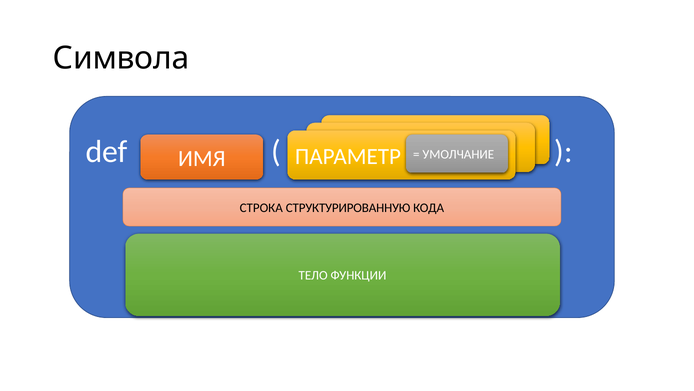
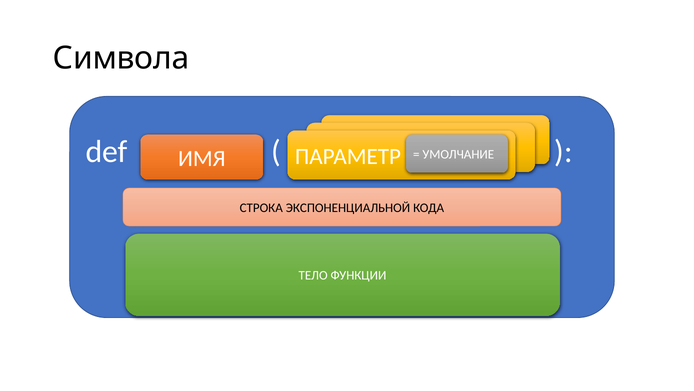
СТРУКТУРИРОВАННУЮ: СТРУКТУРИРОВАННУЮ -> ЭКСПОНЕНЦИАЛЬНОЙ (348, 208)
